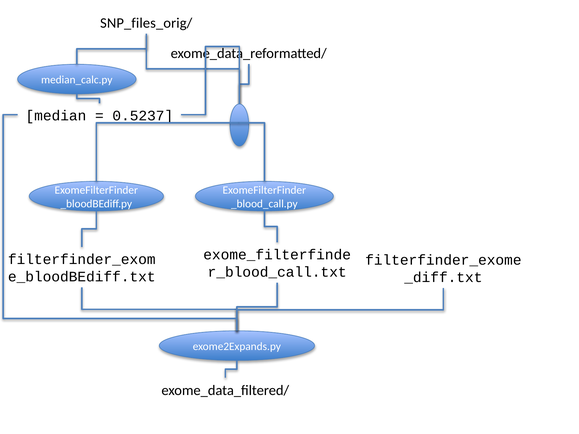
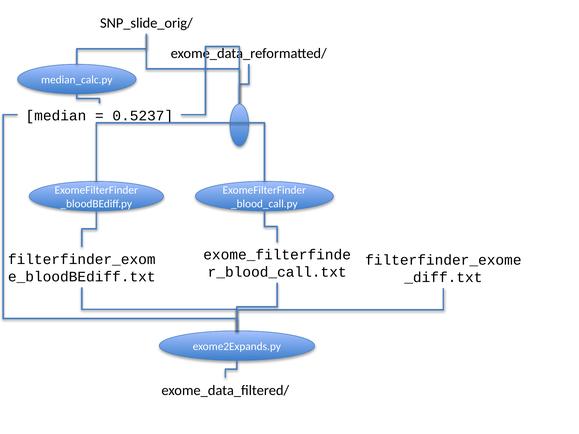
SNP_files_orig/: SNP_files_orig/ -> SNP_slide_orig/ (146, 23)
